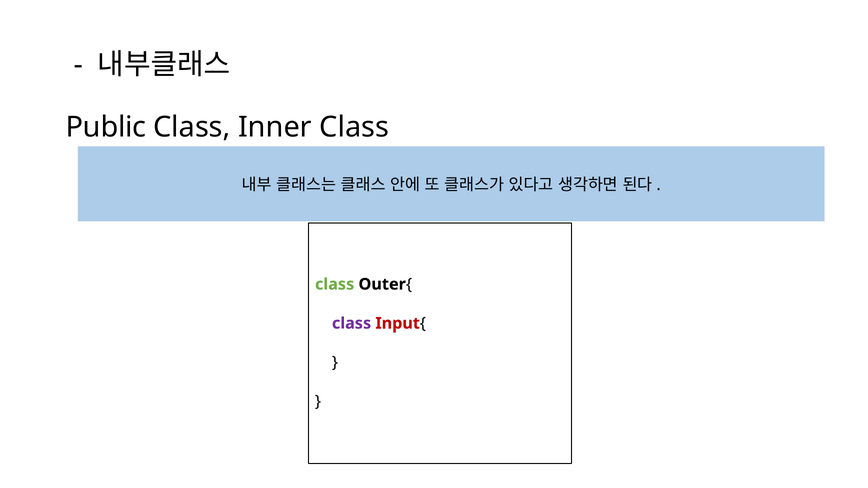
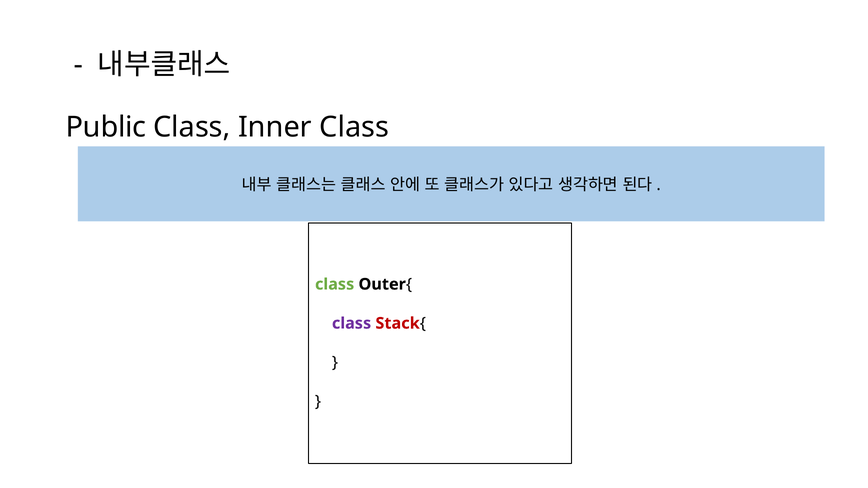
Input: Input -> Stack (398, 323)
